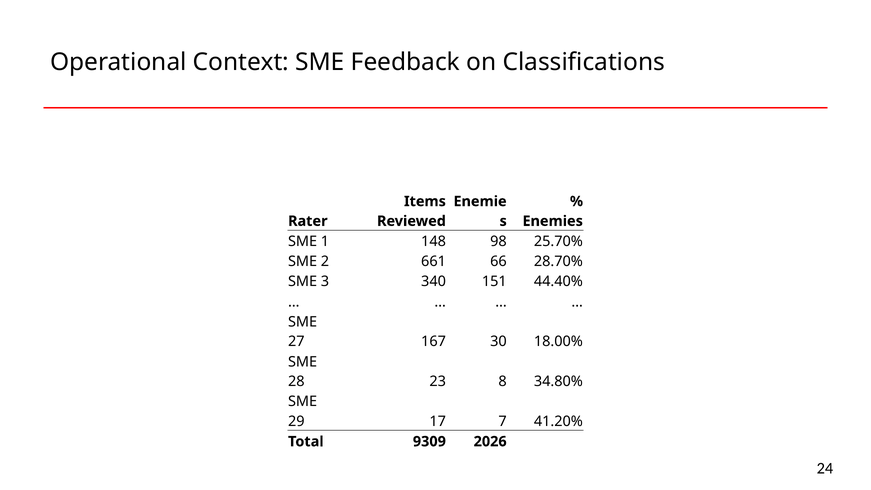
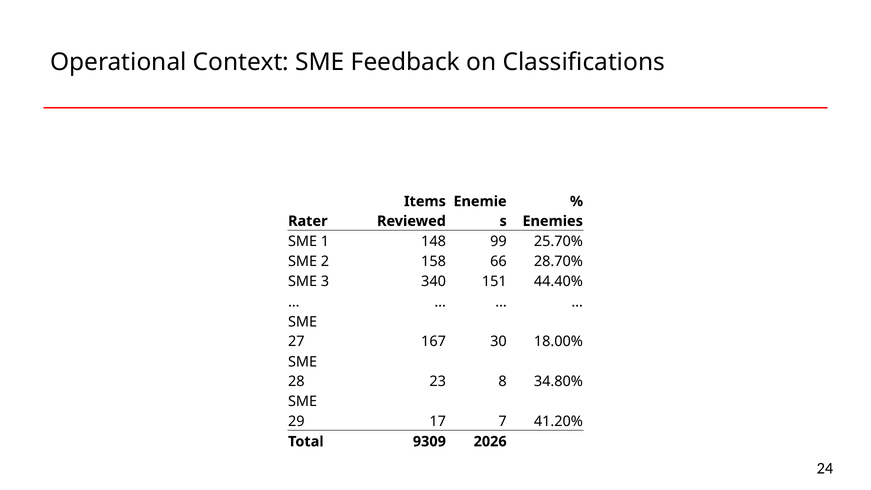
98: 98 -> 99 (498, 241)
661: 661 -> 158 (434, 261)
